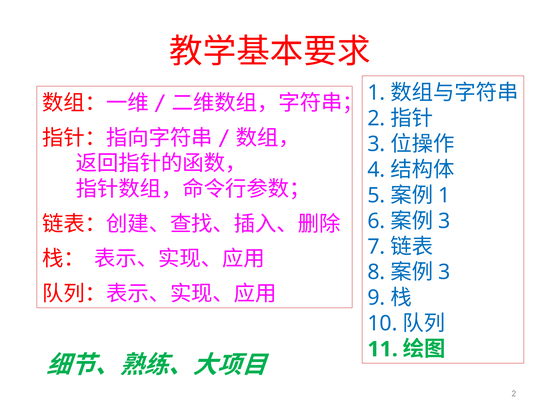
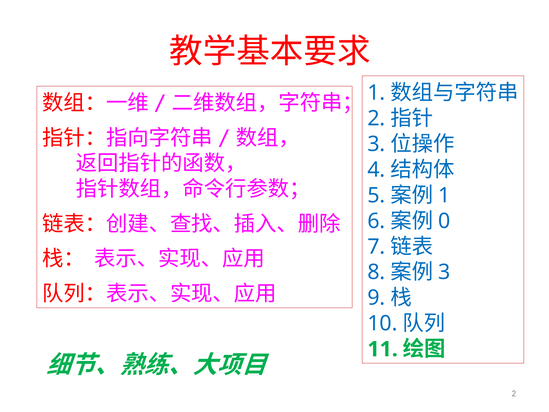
3: 3 -> 0 (444, 221)
